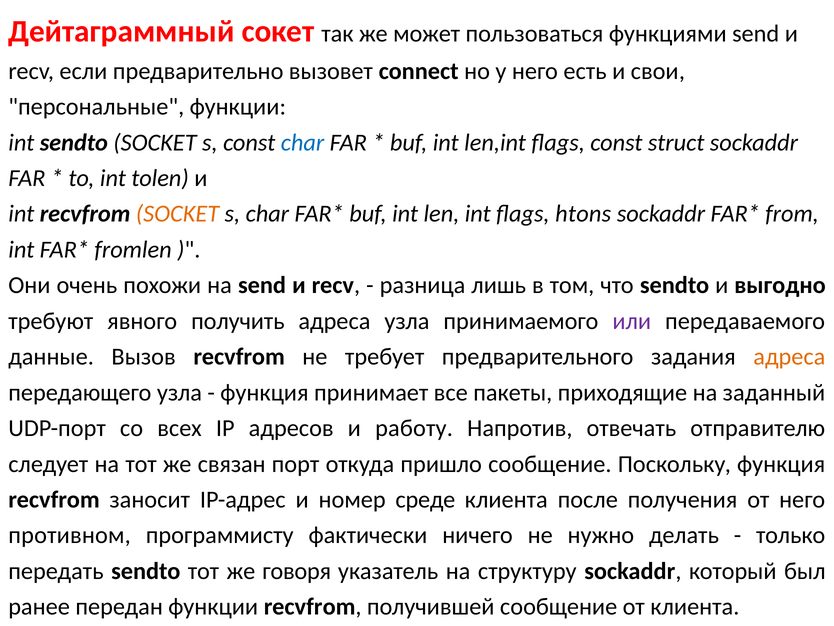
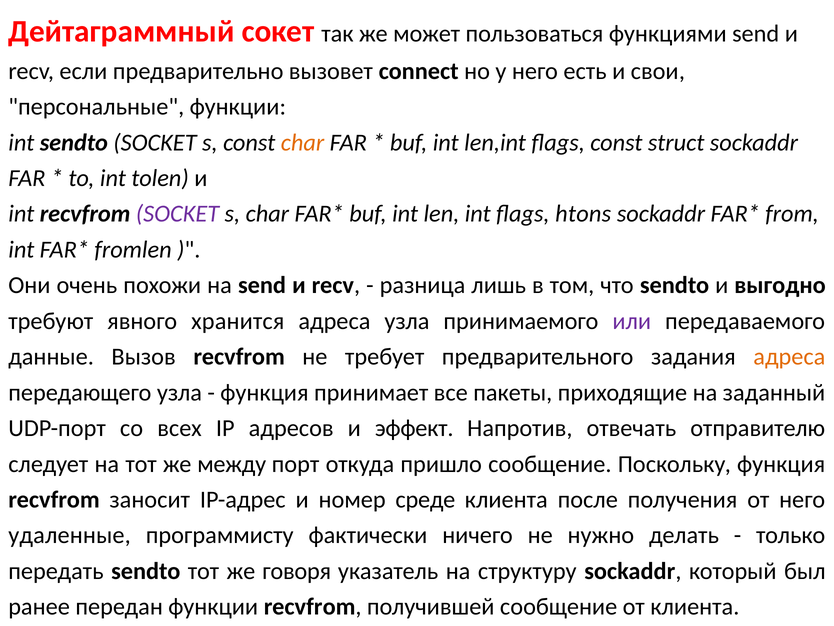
char colour: blue -> orange (303, 142)
SOCKET colour: orange -> purple (177, 214)
получить: получить -> хранится (238, 321)
работу: работу -> эффект (414, 428)
связан: связан -> между (232, 464)
противном: противном -> удаленные (70, 535)
